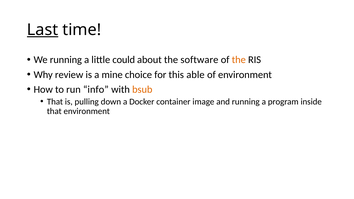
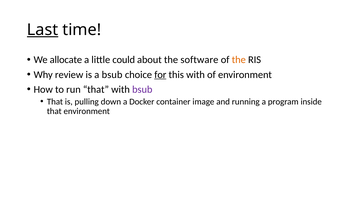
We running: running -> allocate (66, 60)
a mine: mine -> bsub (112, 75)
for underline: none -> present (160, 75)
this able: able -> with (196, 75)
run info: info -> that (96, 89)
bsub colour: orange -> purple (142, 89)
